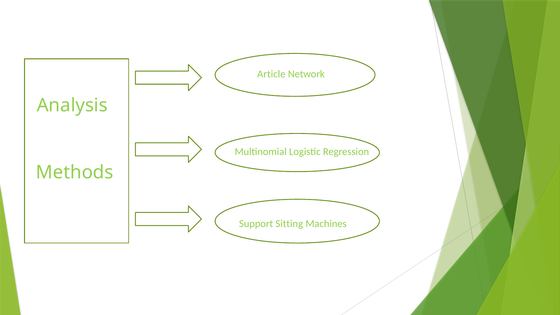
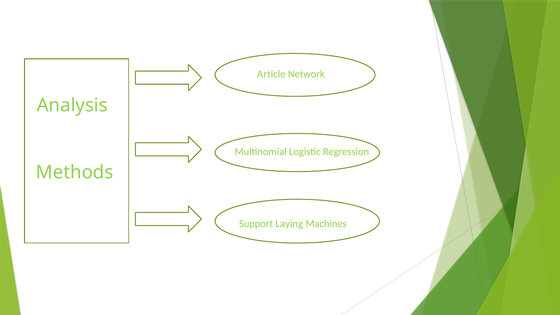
Sitting: Sitting -> Laying (289, 224)
